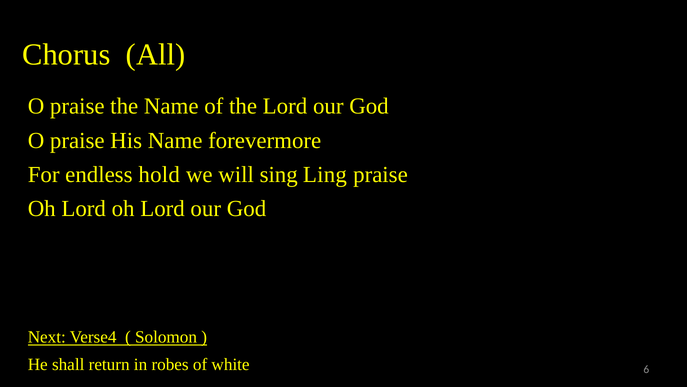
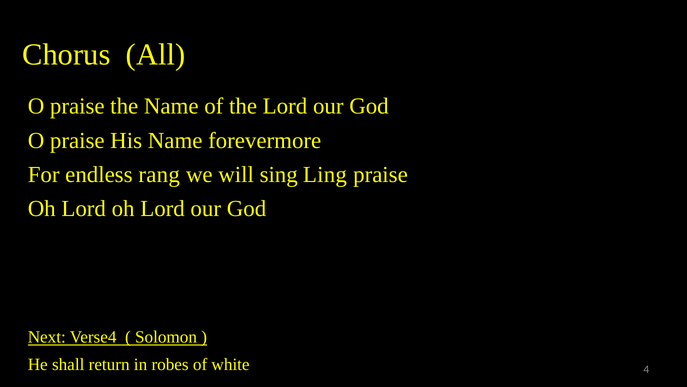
hold: hold -> rang (159, 174)
6: 6 -> 4 (646, 369)
